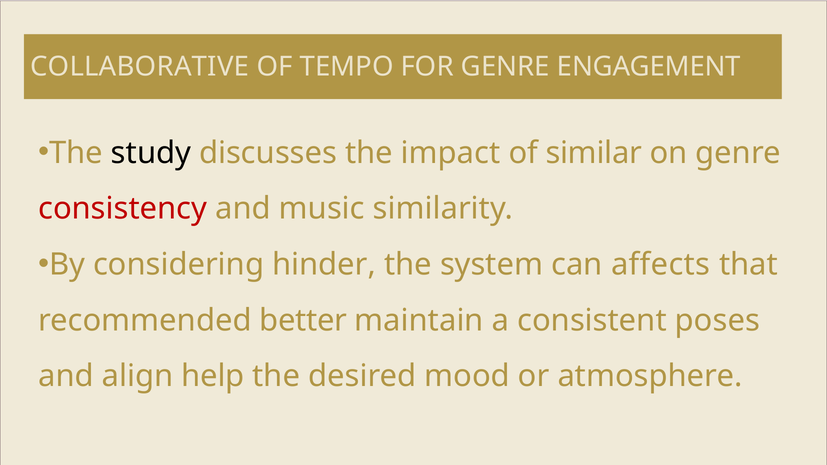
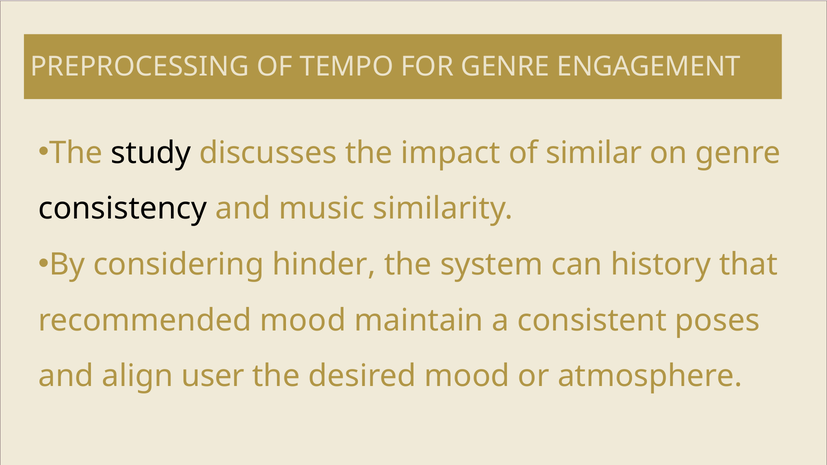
COLLABORATIVE: COLLABORATIVE -> PREPROCESSING (140, 66)
consistency colour: red -> black (123, 209)
affects: affects -> history (661, 265)
recommended better: better -> mood (303, 320)
help: help -> user (213, 376)
